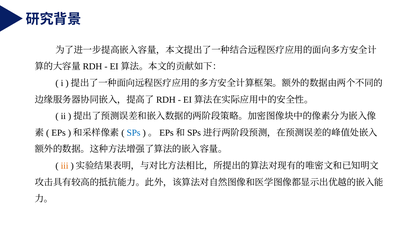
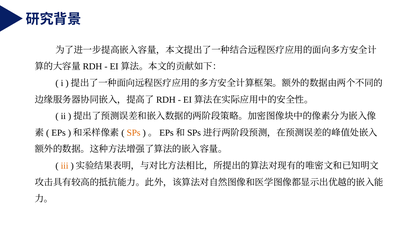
SPs colour: blue -> orange (134, 133)
